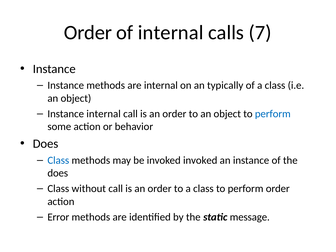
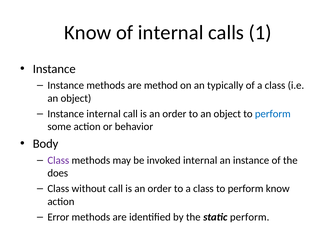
Order: Order -> Know (88, 33)
7: 7 -> 1 (260, 33)
are internal: internal -> method (161, 85)
Does: Does -> Body (46, 144)
Class colour: blue -> purple (58, 160)
invoked invoked: invoked -> internal (200, 160)
perform order: order -> know (278, 189)
static message: message -> perform (250, 217)
